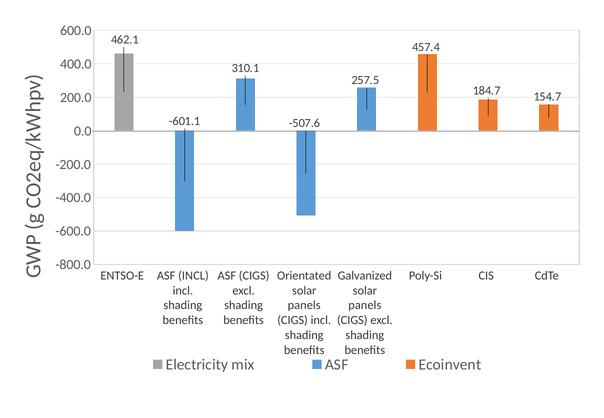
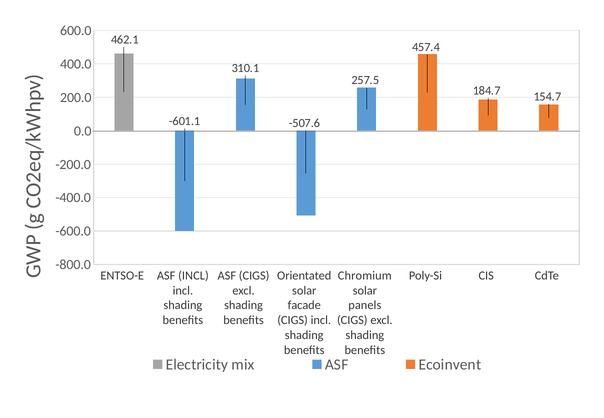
Galvanized: Galvanized -> Chromium (365, 276)
panels: panels -> facade (304, 305)
